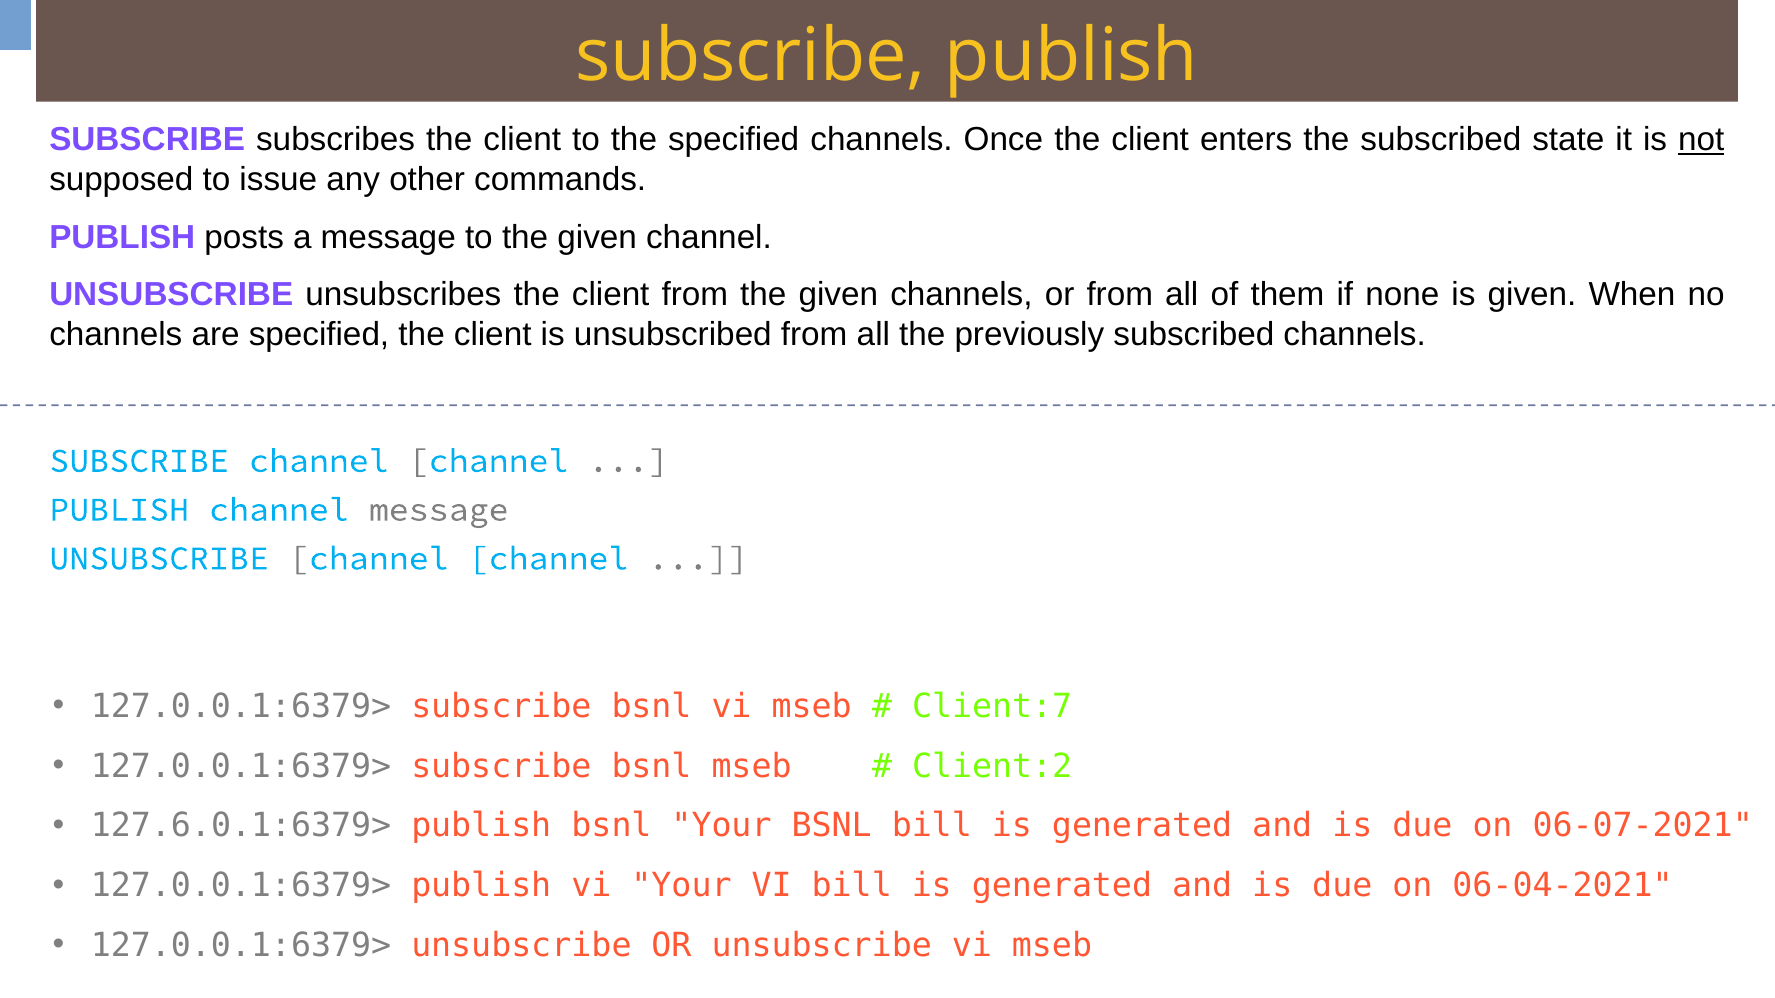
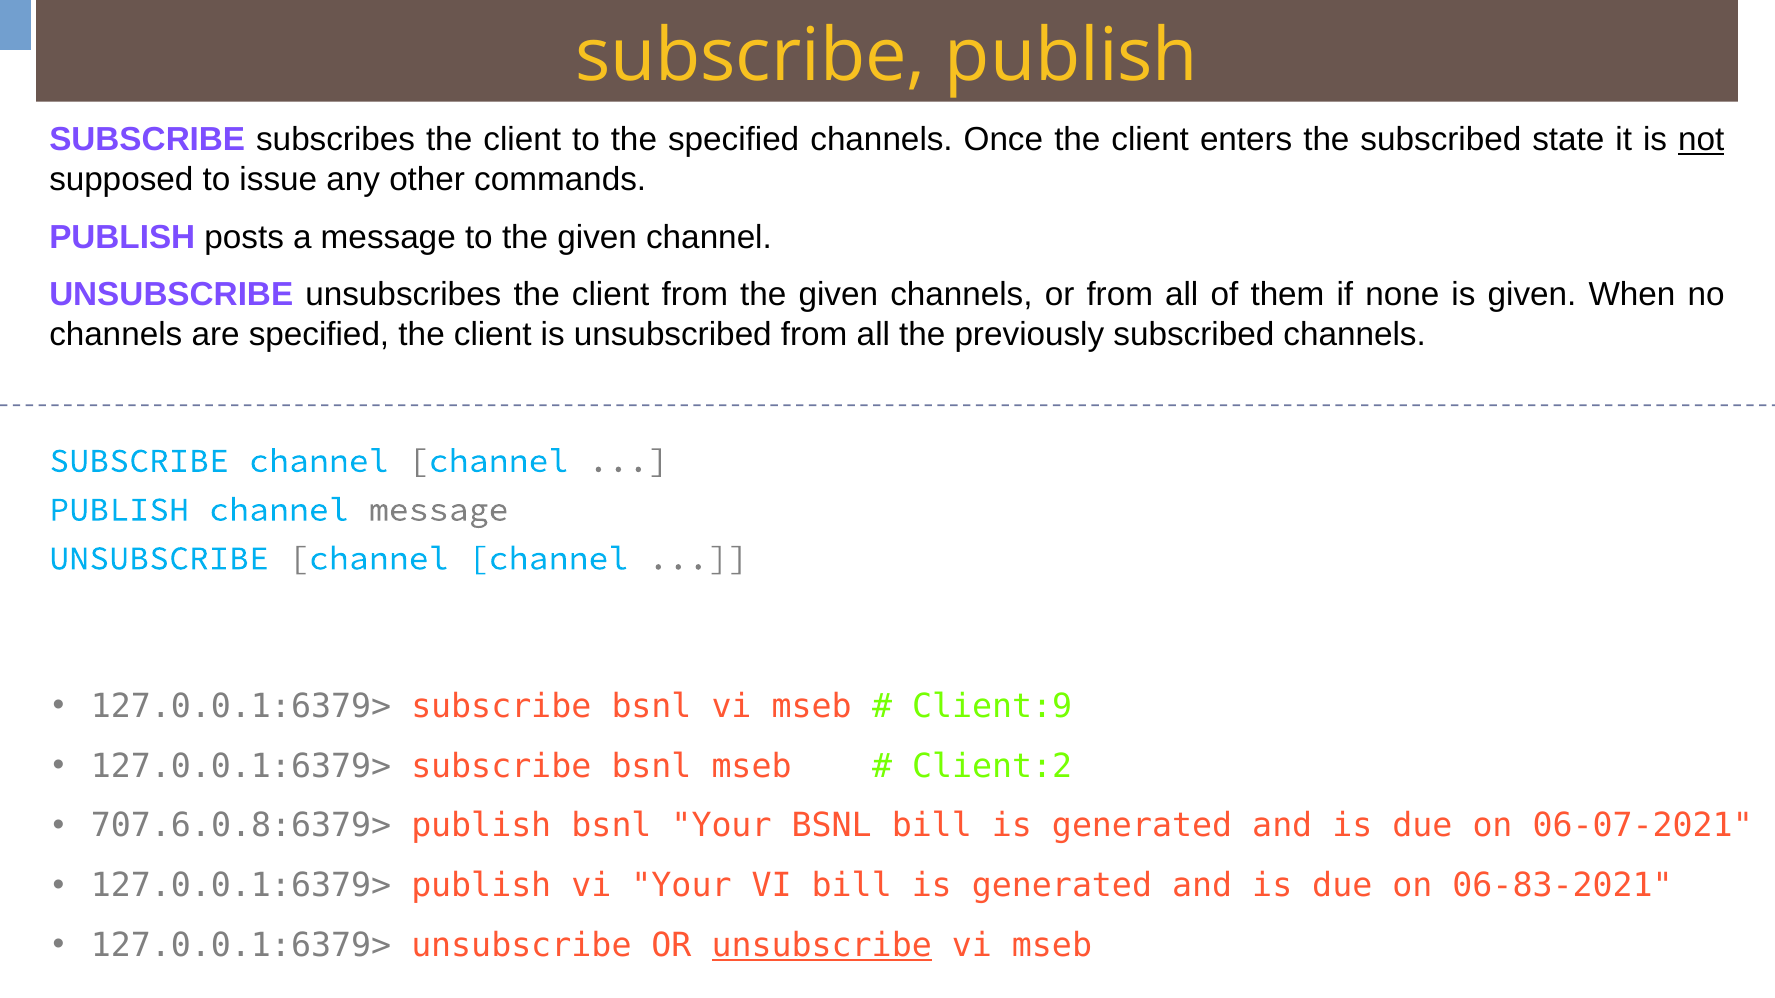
Client:7: Client:7 -> Client:9 (992, 707)
127.6.0.1:6379>: 127.6.0.1:6379> -> 707.6.0.8:6379> (241, 826)
06-04-2021: 06-04-2021 -> 06-83-2021 (1563, 886)
unsubscribe underline: none -> present (822, 946)
